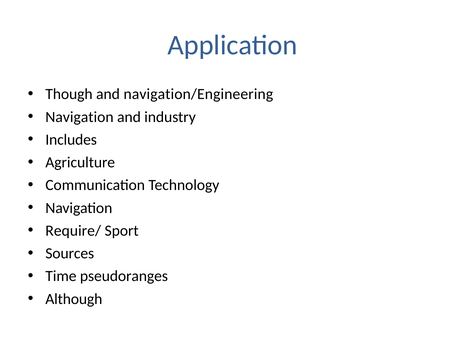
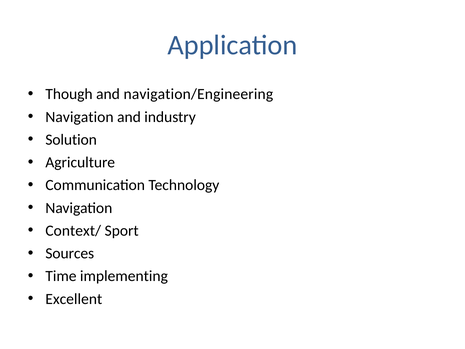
Includes: Includes -> Solution (71, 140)
Require/: Require/ -> Context/ (73, 231)
pseudoranges: pseudoranges -> implementing (124, 276)
Although: Although -> Excellent (74, 299)
